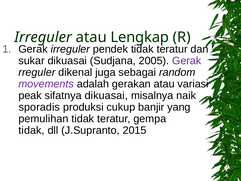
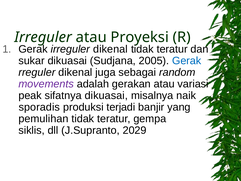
Lengkap: Lengkap -> Proyeksi (140, 37)
irreguler pendek: pendek -> dikenal (110, 49)
Gerak colour: purple -> blue (187, 61)
cukup: cukup -> terjadi (121, 107)
tidak: tidak -> siklis (32, 130)
2015: 2015 -> 2029 (135, 130)
